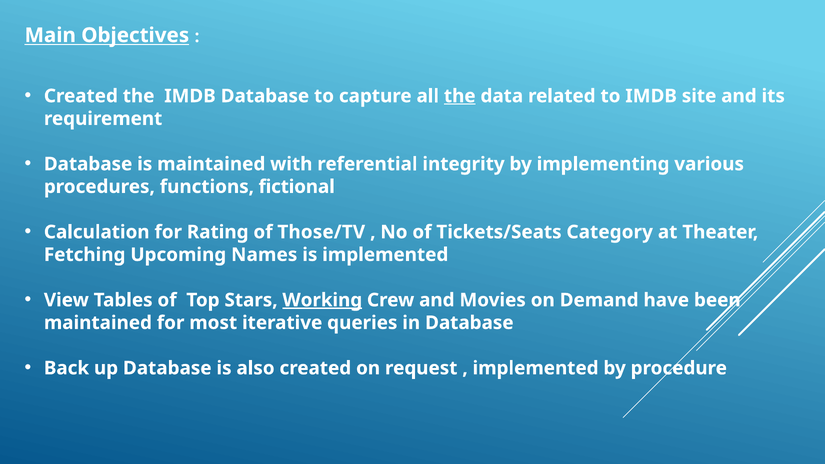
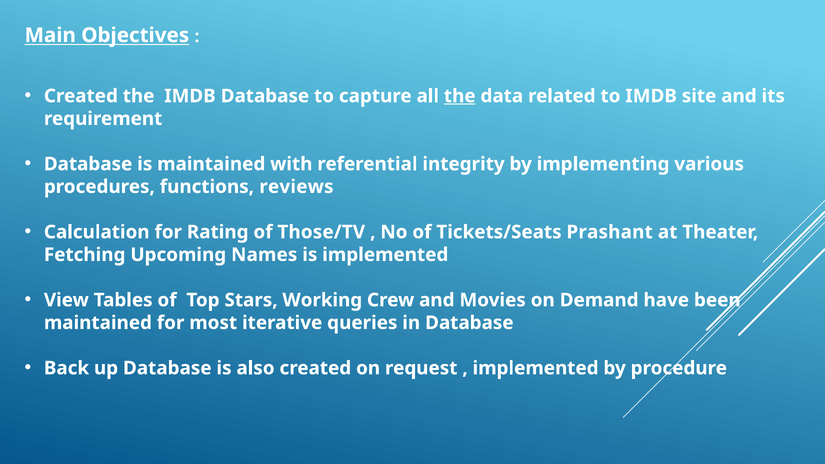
fictional: fictional -> reviews (296, 187)
Category: Category -> Prashant (610, 232)
Working underline: present -> none (322, 300)
